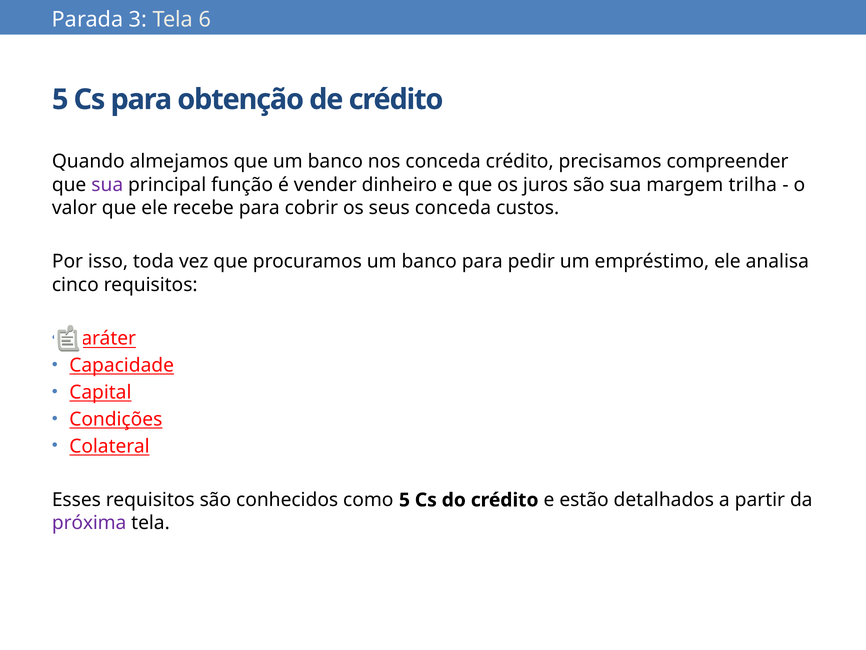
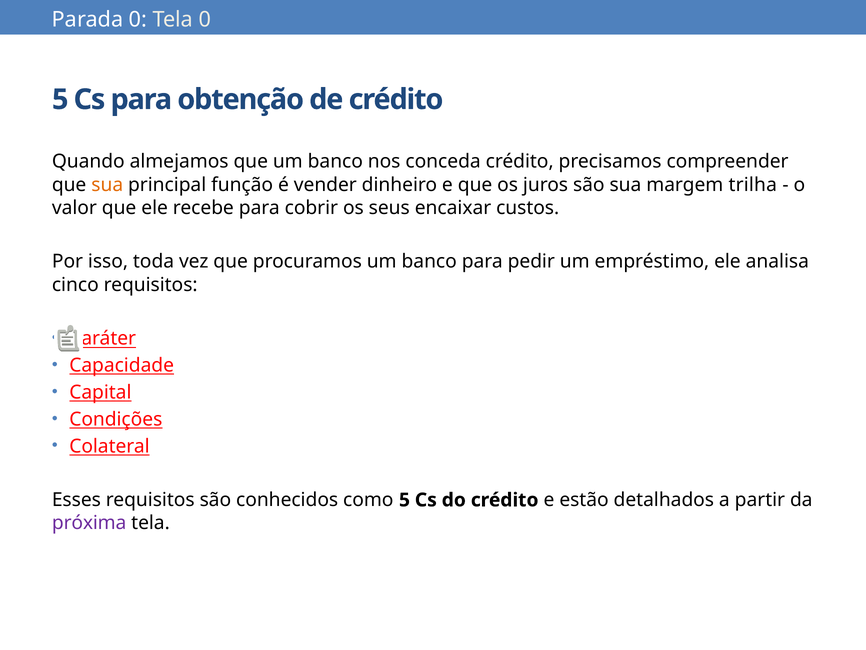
Parada 3: 3 -> 0 (138, 20)
Tela 6: 6 -> 0 (205, 20)
sua colour: purple -> orange (107, 185)
seus conceda: conceda -> encaixar (453, 208)
